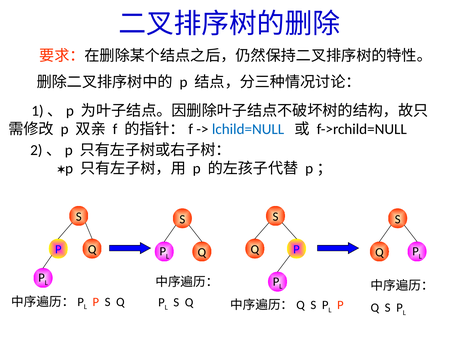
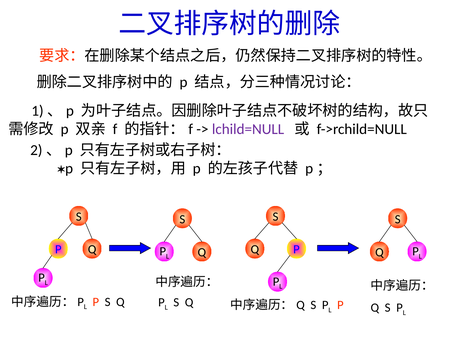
lchild=NULL colour: blue -> purple (248, 129)
